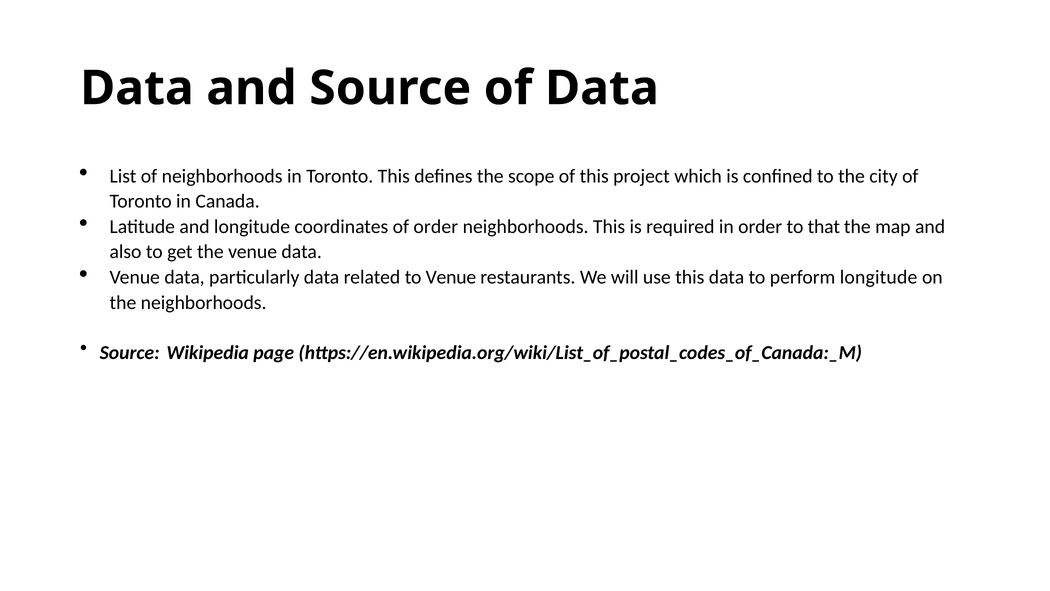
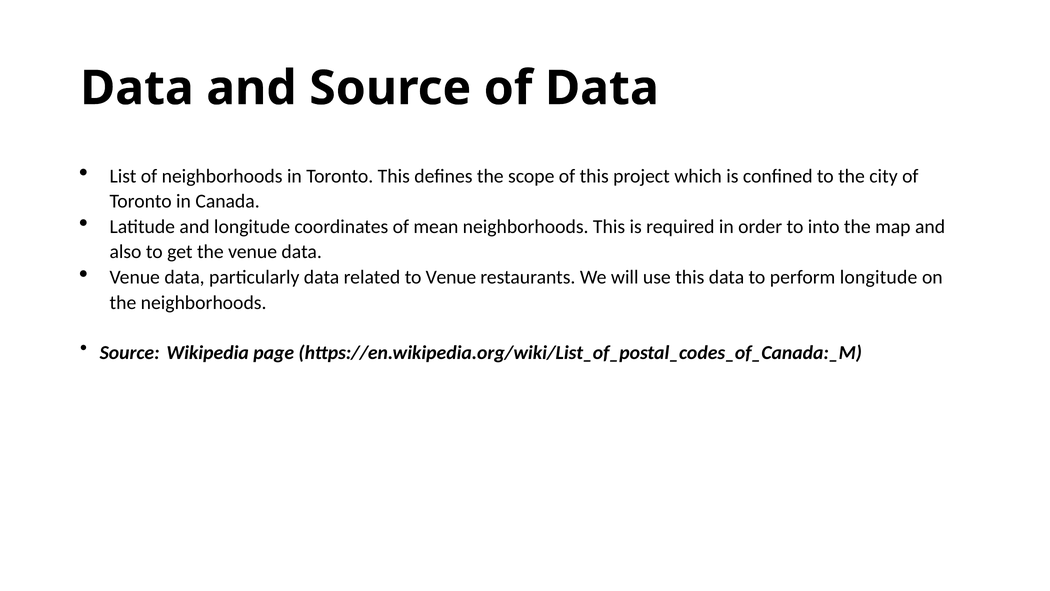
of order: order -> mean (436, 227)
that: that -> into (824, 227)
